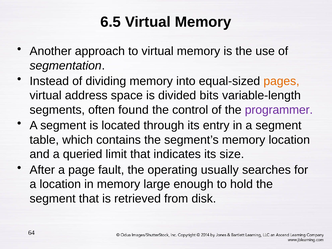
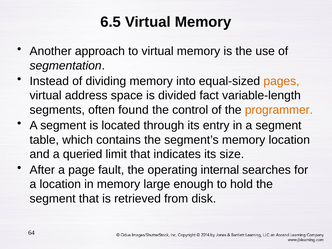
bits: bits -> fact (209, 96)
programmer colour: purple -> orange (279, 110)
usually: usually -> internal (220, 170)
